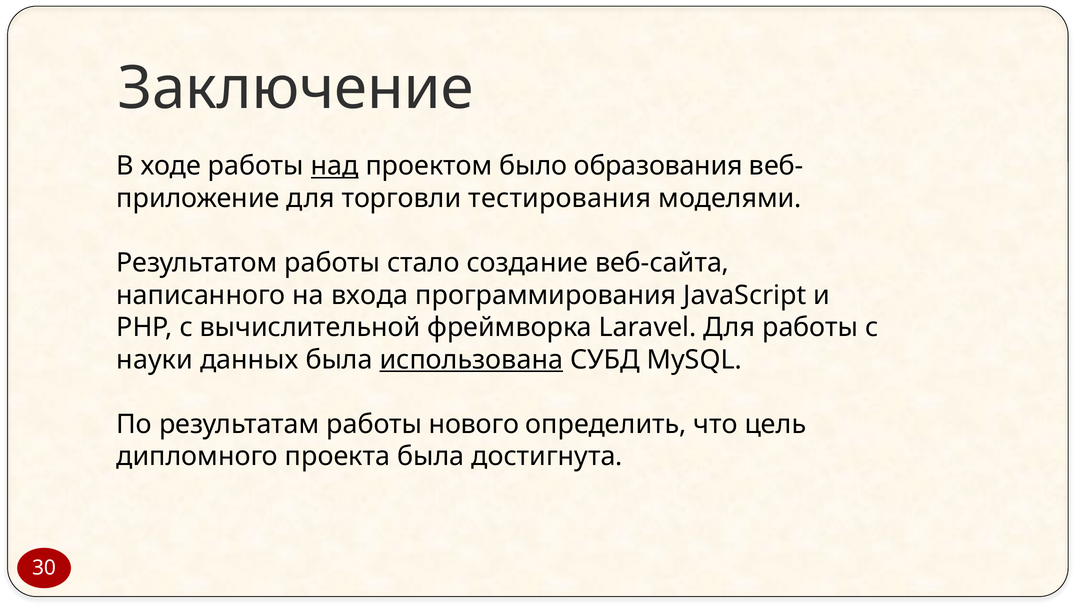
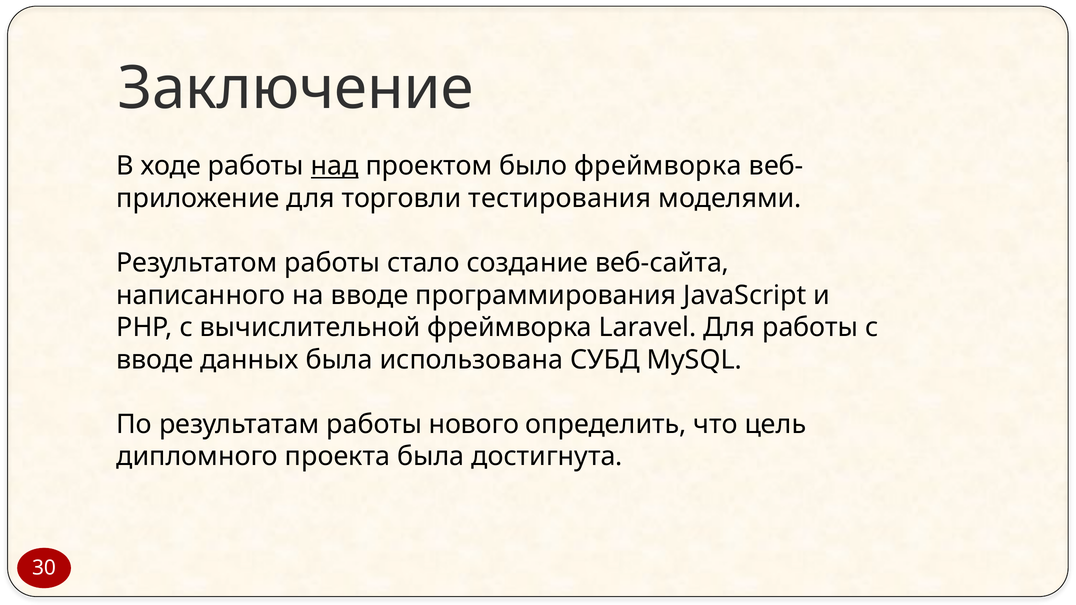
было образования: образования -> фреймворка (658, 166)
на входа: входа -> вводе (370, 295)
науки: науки -> вводе (155, 360)
использована underline: present -> none (471, 360)
